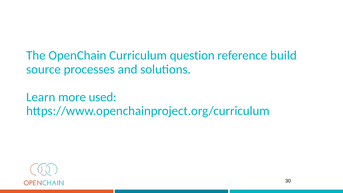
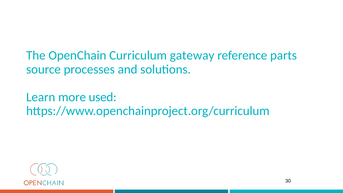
question: question -> gateway (192, 55)
build: build -> parts (284, 55)
